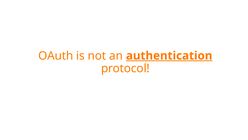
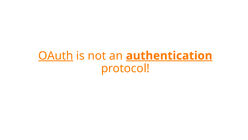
OAuth underline: none -> present (56, 56)
